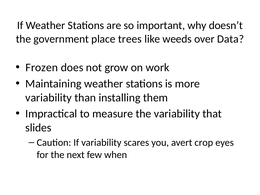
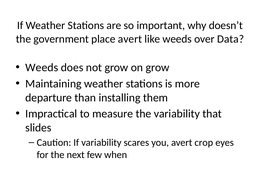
place trees: trees -> avert (130, 39)
Frozen: Frozen -> Weeds (42, 68)
on work: work -> grow (157, 68)
variability: variability -> departure (49, 98)
